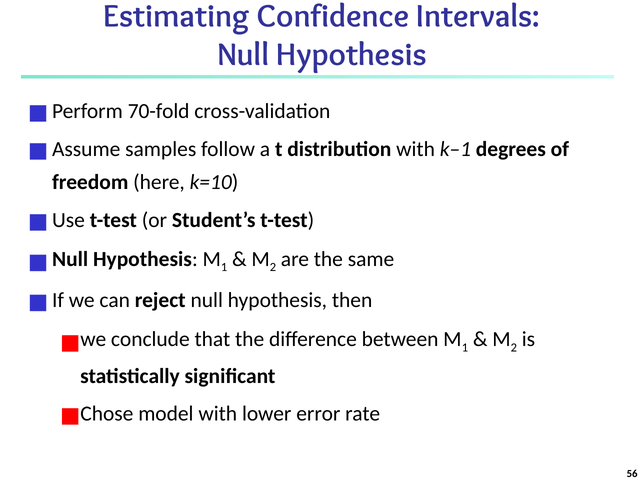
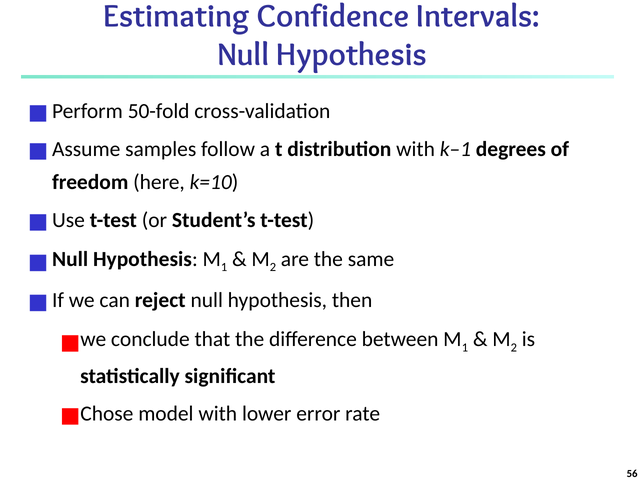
70-fold: 70-fold -> 50-fold (159, 111)
